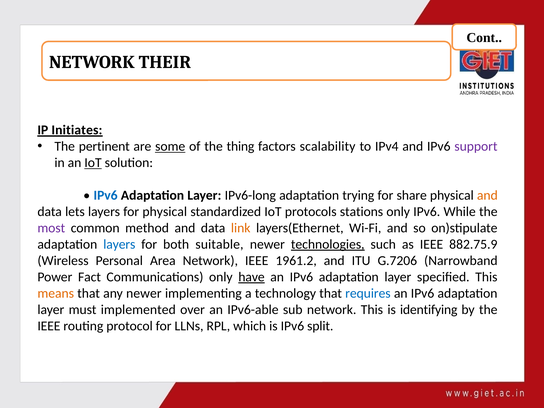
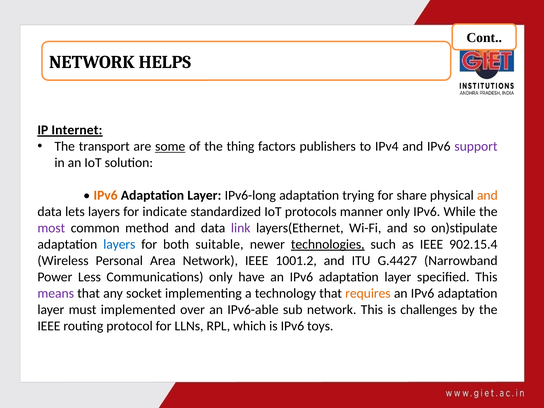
THEIR: THEIR -> HELPS (165, 62)
Initiates: Initiates -> Internet (77, 130)
pertinent: pertinent -> transport (104, 146)
scalability: scalability -> publishers (328, 146)
IoT underline: present -> none (93, 163)
IPv6 colour: blue -> orange (106, 195)
for physical: physical -> indicate (165, 212)
stations: stations -> manner (361, 212)
link colour: orange -> purple (241, 228)
882.75.9: 882.75.9 -> 902.15.4 (473, 244)
1961.2: 1961.2 -> 1001.2 (296, 261)
G.7206: G.7206 -> G.4427 (397, 261)
Fact: Fact -> Less (89, 277)
have underline: present -> none (251, 277)
means colour: orange -> purple (56, 293)
any newer: newer -> socket (144, 293)
requires colour: blue -> orange (368, 293)
identifying: identifying -> challenges (429, 310)
split: split -> toys (320, 326)
